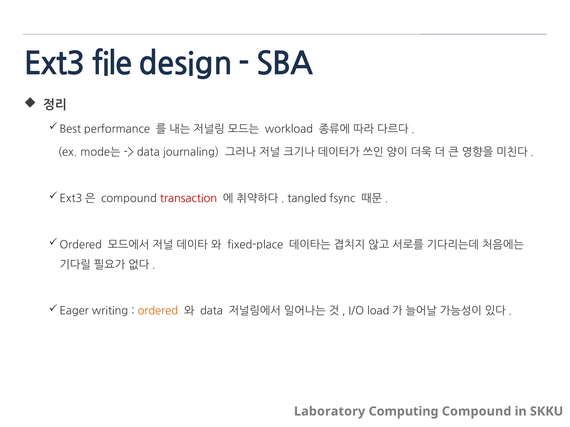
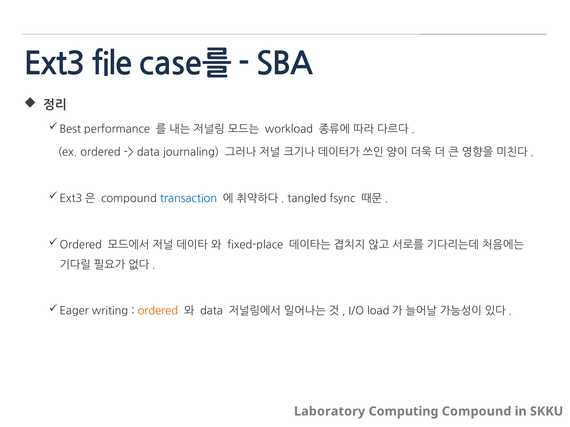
design: design -> case를 (185, 64)
ex mode는: mode는 -> ordered (100, 152)
transaction colour: red -> blue (189, 199)
